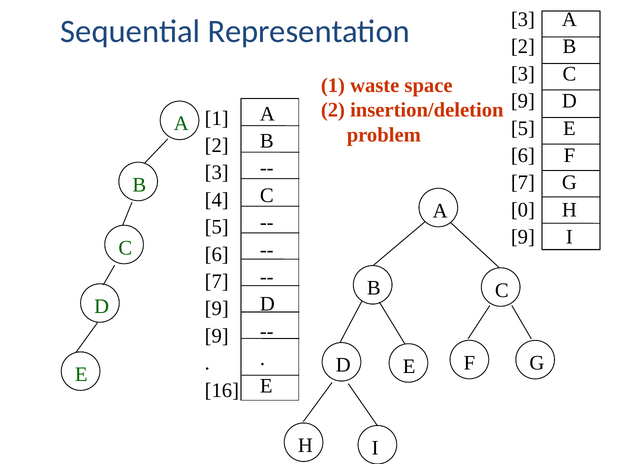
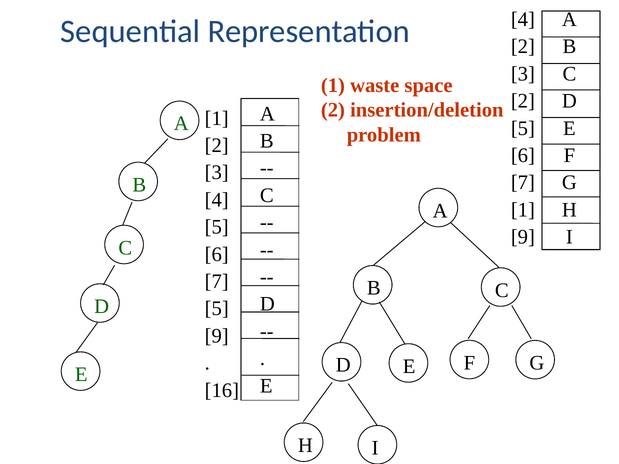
3: 3 -> 4 (523, 19)
9: 9 -> 2 (523, 101)
0: 0 -> 1 (523, 210)
9: 9 -> 5 (217, 309)
